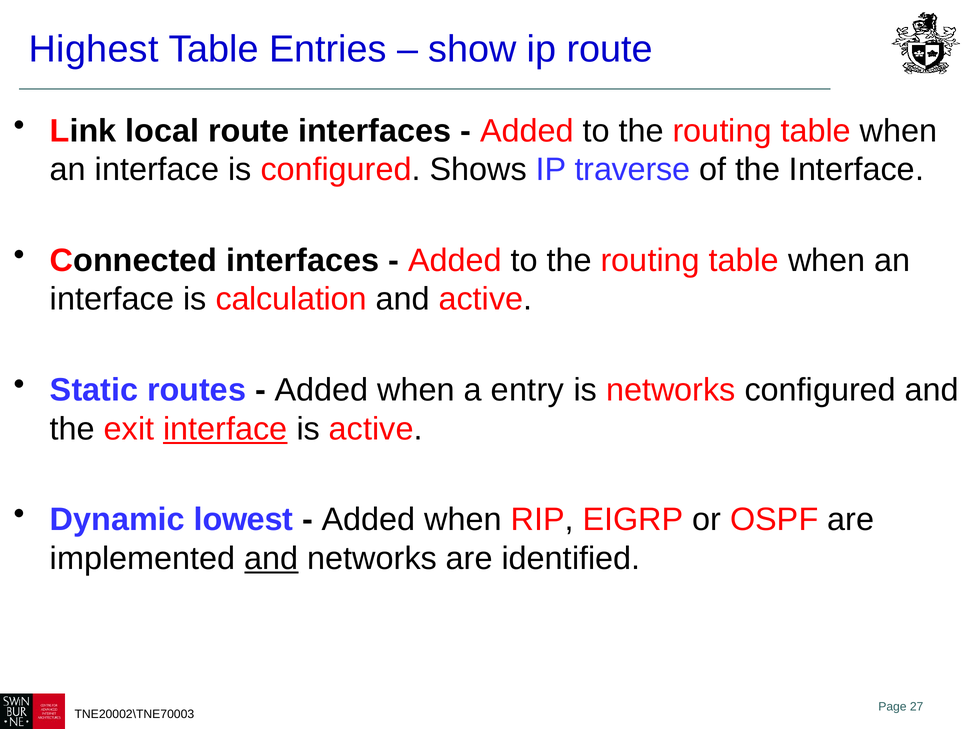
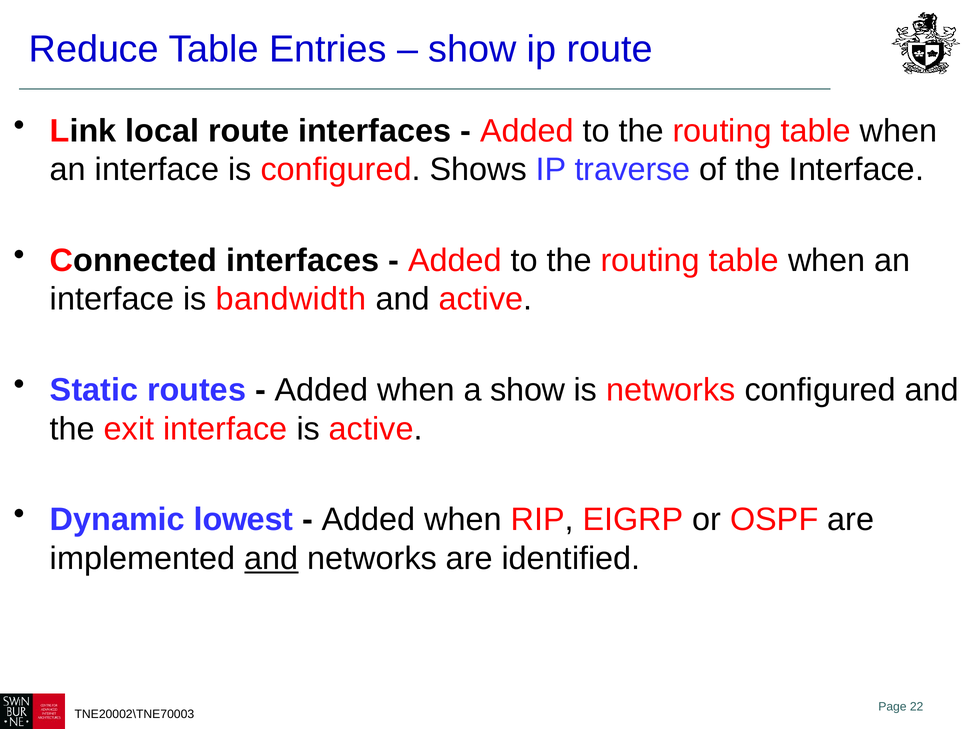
Highest: Highest -> Reduce (94, 49)
calculation: calculation -> bandwidth (291, 299)
a entry: entry -> show (528, 390)
interface underline: present -> none (225, 429)
27: 27 -> 22 (917, 707)
